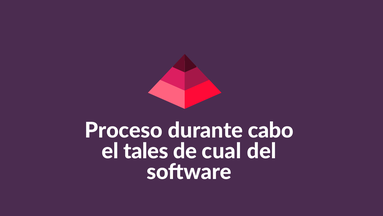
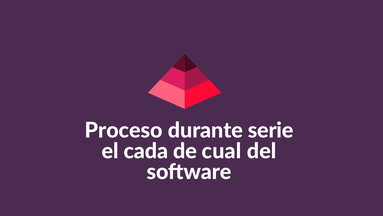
cabo: cabo -> serie (271, 130)
tales: tales -> cada (146, 151)
